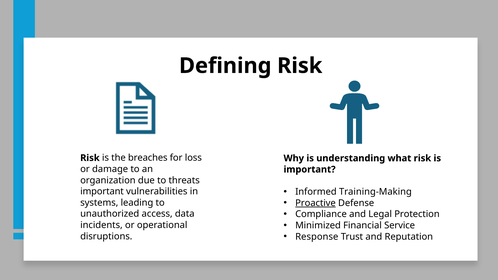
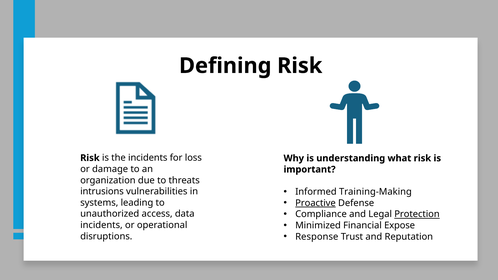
the breaches: breaches -> incidents (148, 158)
important: important -> intrusions (102, 192)
Protection underline: none -> present (417, 214)
Service: Service -> Expose (400, 226)
